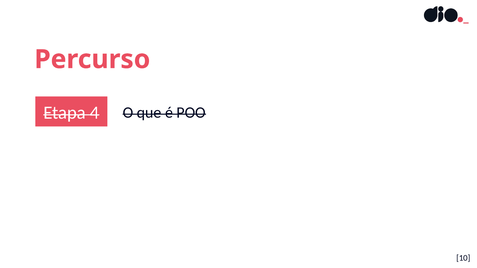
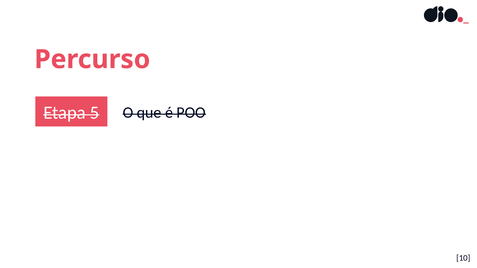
4: 4 -> 5 (95, 113)
